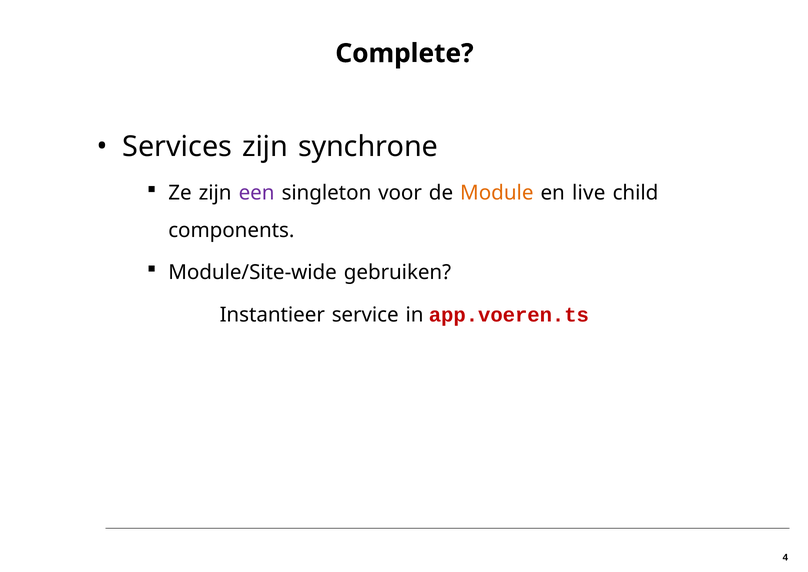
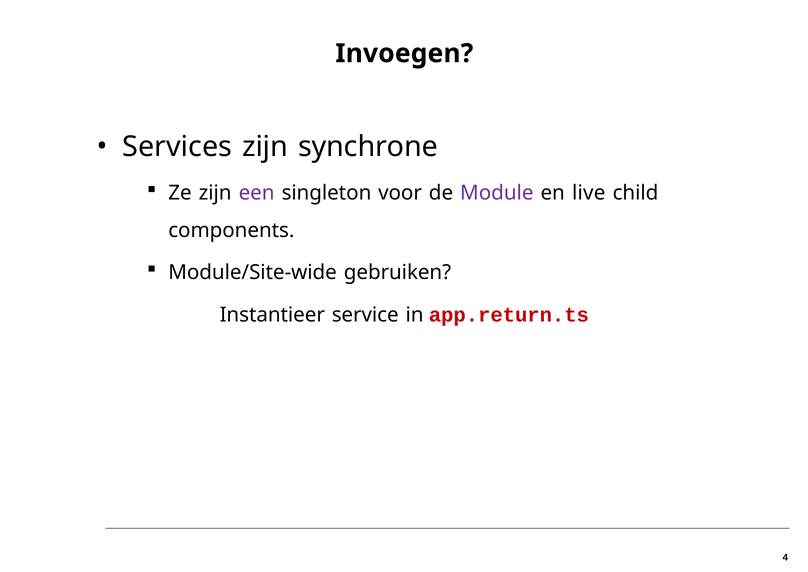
Complete: Complete -> Invoegen (404, 53)
Module colour: orange -> purple (497, 193)
app.voeren.ts: app.voeren.ts -> app.return.ts (509, 315)
